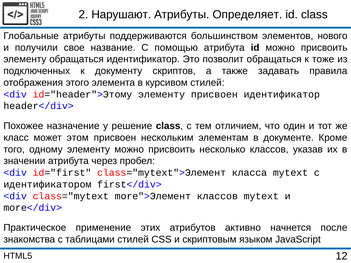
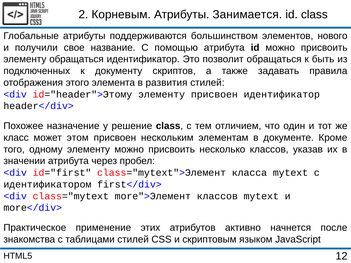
Нарушают: Нарушают -> Корневым (121, 15)
Определяет: Определяет -> Занимается (247, 15)
тоже: тоже -> быть (323, 59)
курсивом: курсивом -> развития (167, 83)
